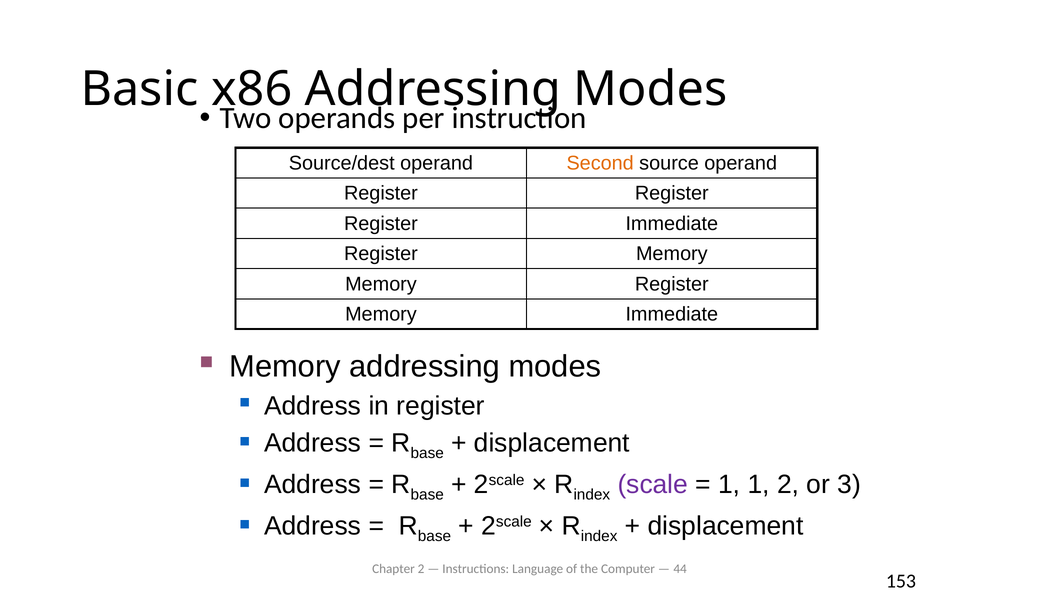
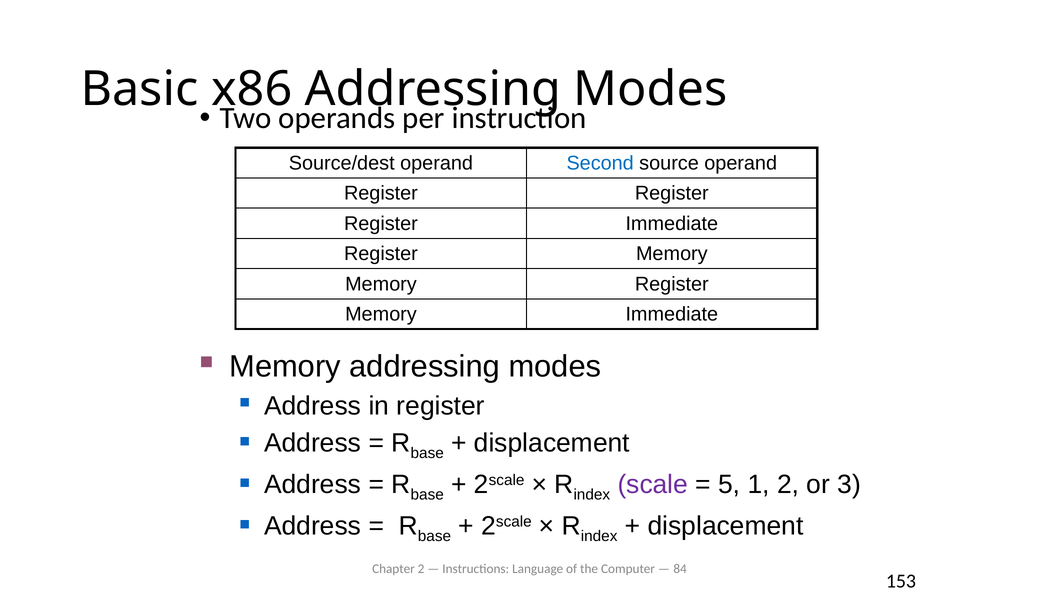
Second colour: orange -> blue (600, 163)
1: 1 -> 5 (729, 484)
44: 44 -> 84 (680, 569)
